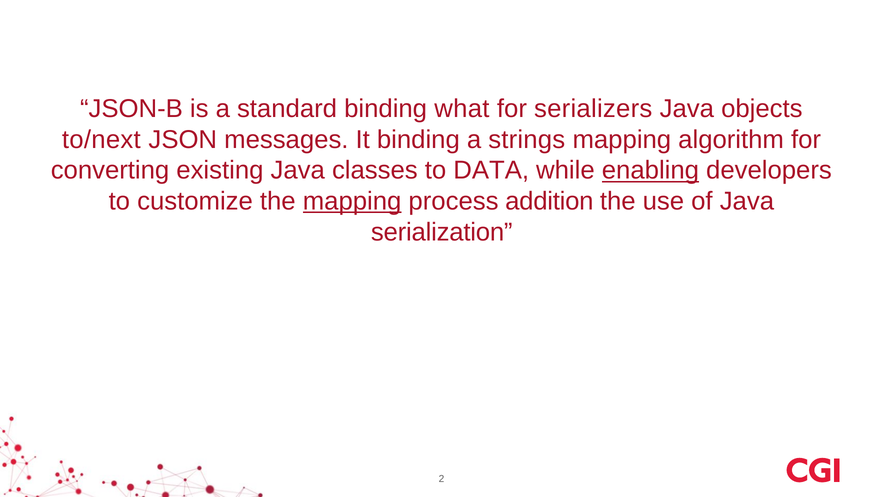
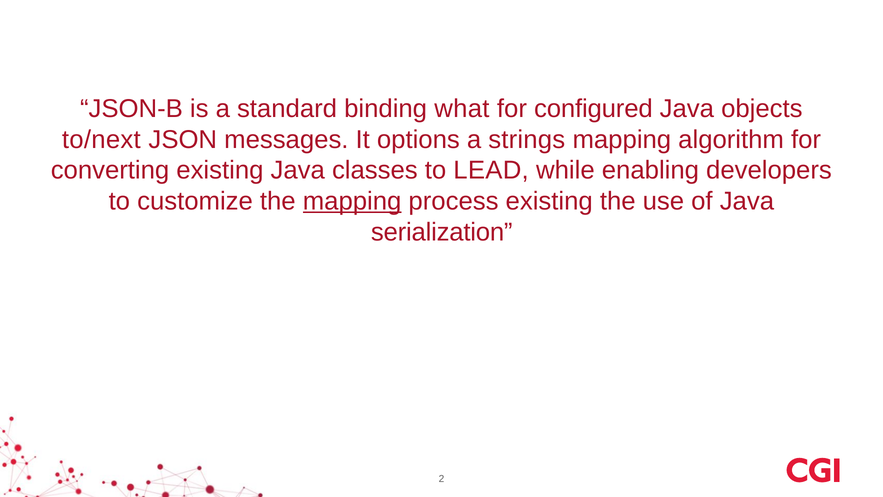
serializers: serializers -> configured (593, 109)
It binding: binding -> options (418, 140)
DATA: DATA -> LEAD (491, 170)
enabling underline: present -> none (650, 170)
process addition: addition -> existing (549, 201)
